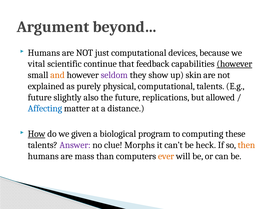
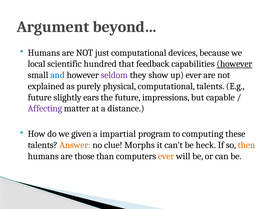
vital: vital -> local (37, 64)
continue: continue -> hundred (100, 64)
and colour: orange -> blue (58, 75)
up skin: skin -> ever (194, 75)
also: also -> ears (91, 97)
replications: replications -> impressions (166, 97)
allowed: allowed -> capable (220, 97)
Affecting colour: blue -> purple (45, 108)
How underline: present -> none (37, 134)
biological: biological -> impartial (118, 134)
Answer colour: purple -> orange (75, 145)
mass: mass -> those (85, 156)
